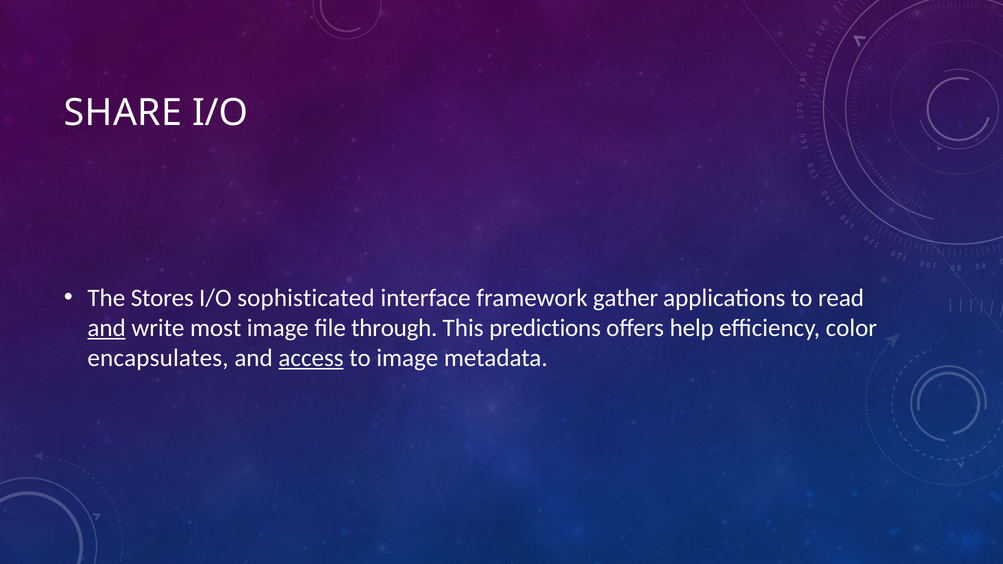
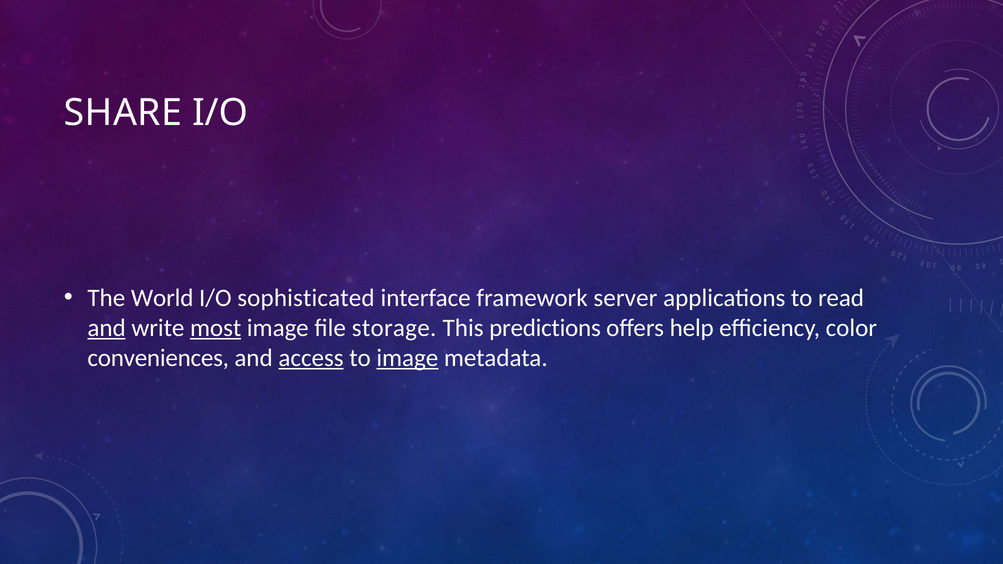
Stores: Stores -> World (162, 298)
gather: gather -> server (625, 298)
most underline: none -> present (216, 328)
through: through -> storage (394, 328)
encapsulates: encapsulates -> conveniences (158, 358)
image underline: none -> present (407, 358)
